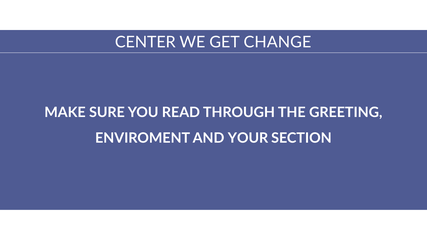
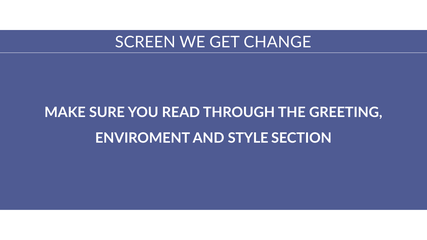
CENTER: CENTER -> SCREEN (145, 42)
YOUR: YOUR -> STYLE (248, 138)
